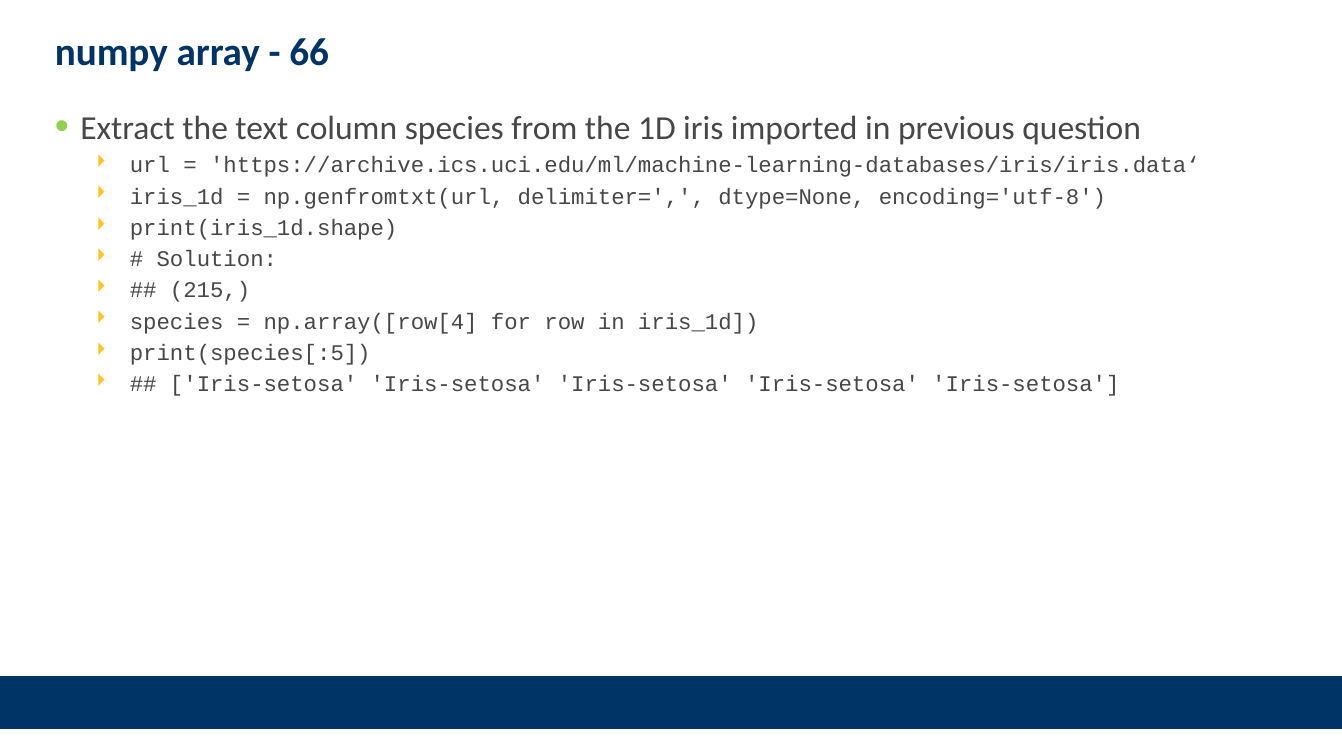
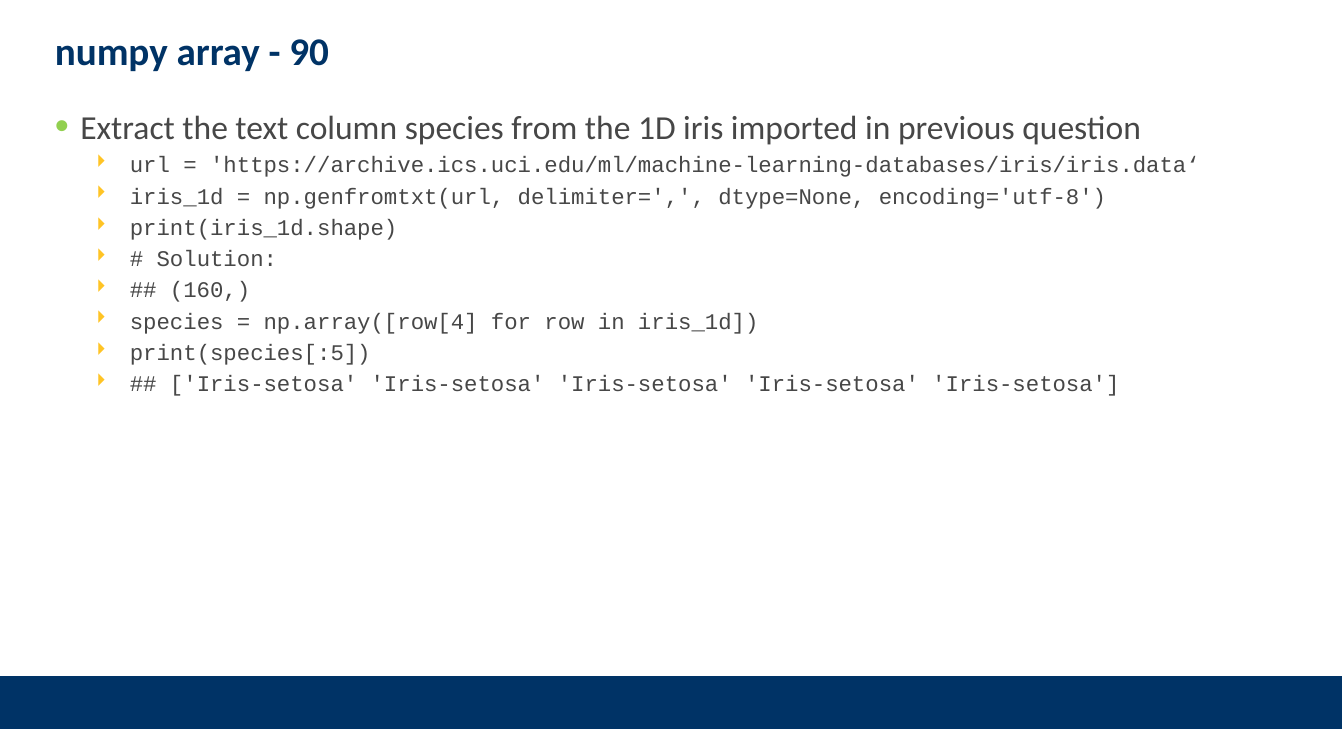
66: 66 -> 90 (309, 53)
215: 215 -> 160 (210, 290)
